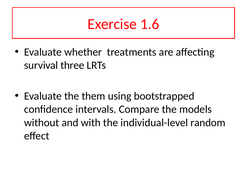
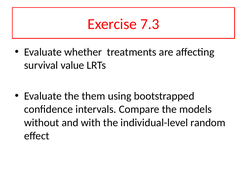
1.6: 1.6 -> 7.3 (150, 24)
three: three -> value (72, 65)
